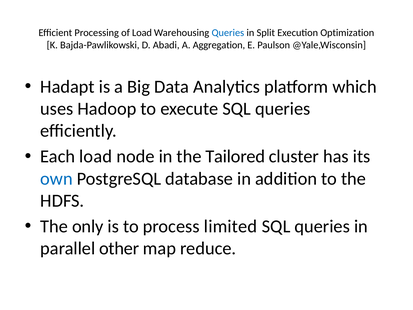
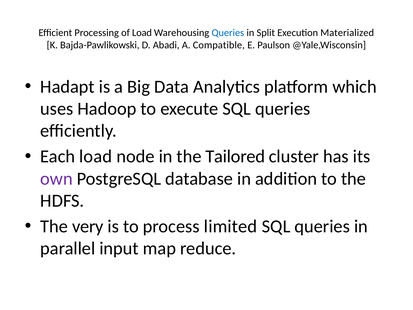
Optimization: Optimization -> Materialized (347, 33)
Aggregation: Aggregation -> Compatible (219, 45)
own colour: blue -> purple (56, 179)
only: only -> very (88, 226)
other: other -> input (119, 248)
